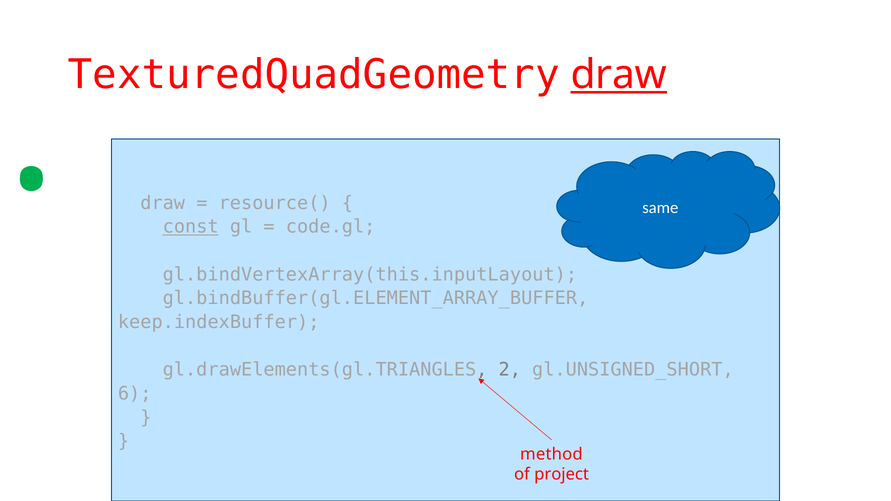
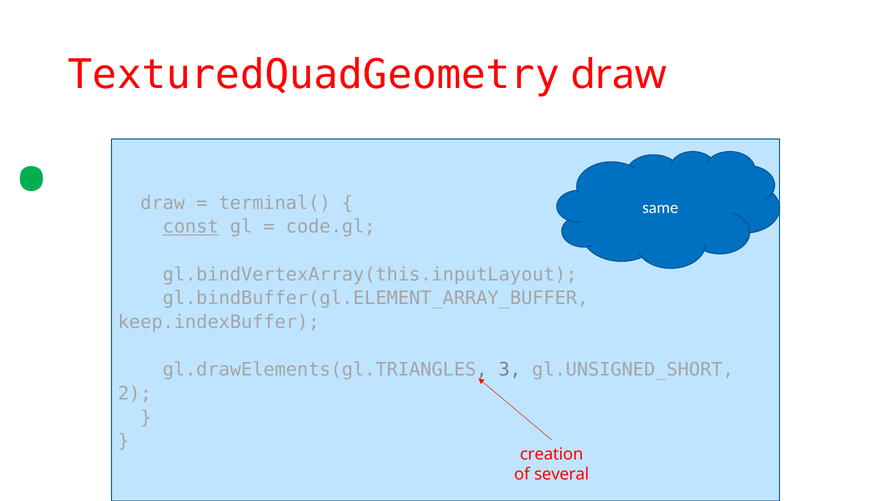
draw underline: present -> none (619, 75)
resource(: resource( -> terminal( (275, 203)
2: 2 -> 3 (510, 370)
6: 6 -> 2 (135, 394)
method: method -> creation (552, 454)
project: project -> several (562, 474)
